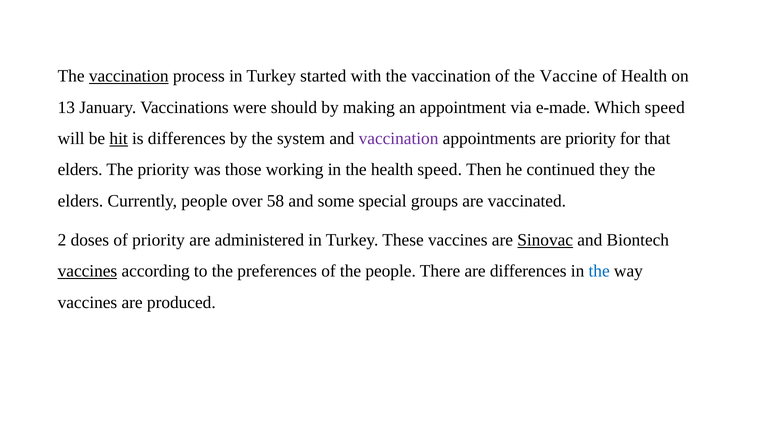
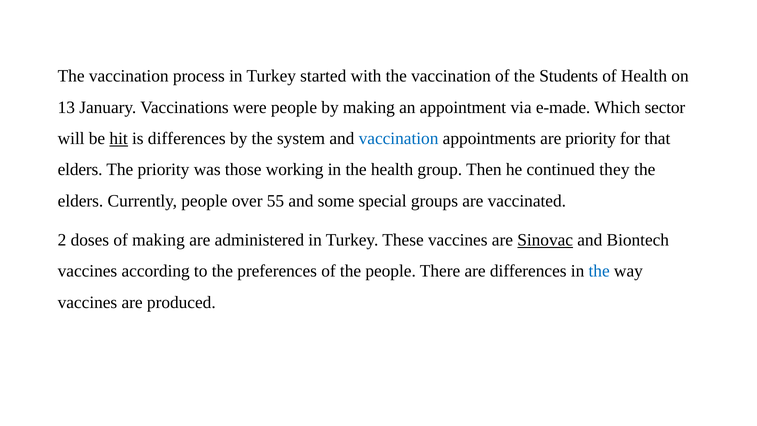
vaccination underline: present -> none (129, 76)
Vaccine: Vaccine -> Students (569, 76)
were should: should -> people (294, 107)
Which speed: speed -> sector (665, 107)
vaccination colour: purple -> blue (399, 138)
health speed: speed -> group (440, 170)
58: 58 -> 55 (275, 201)
of priority: priority -> making (158, 240)
vaccines underline: present -> none (87, 271)
